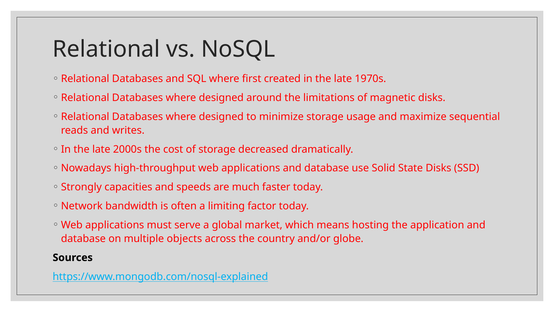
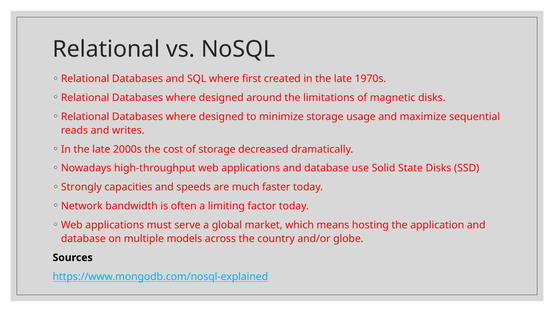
objects: objects -> models (184, 238)
